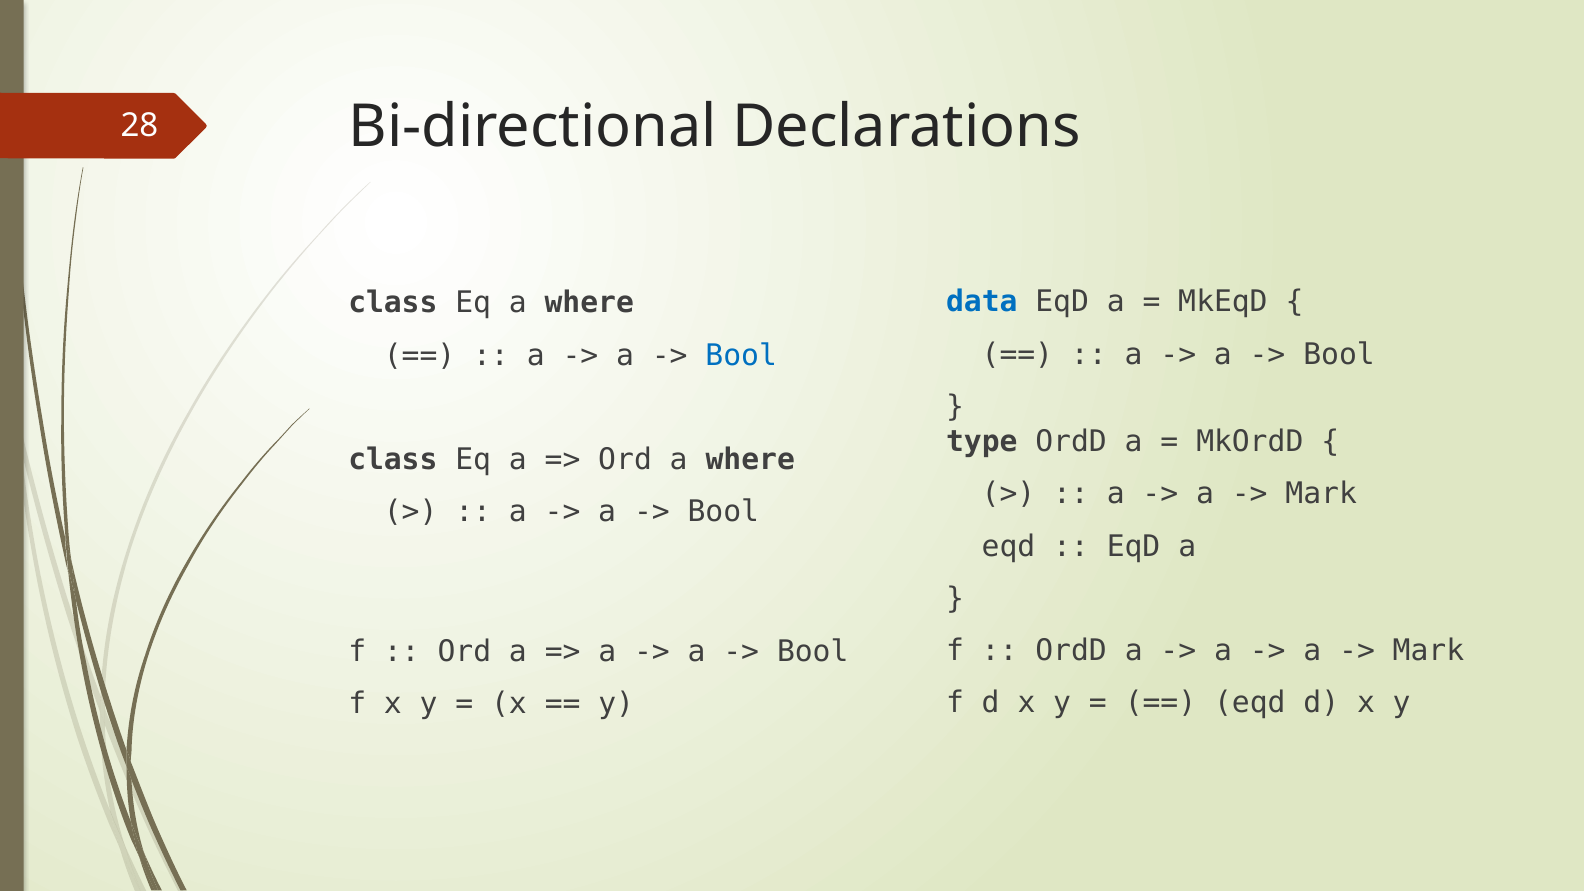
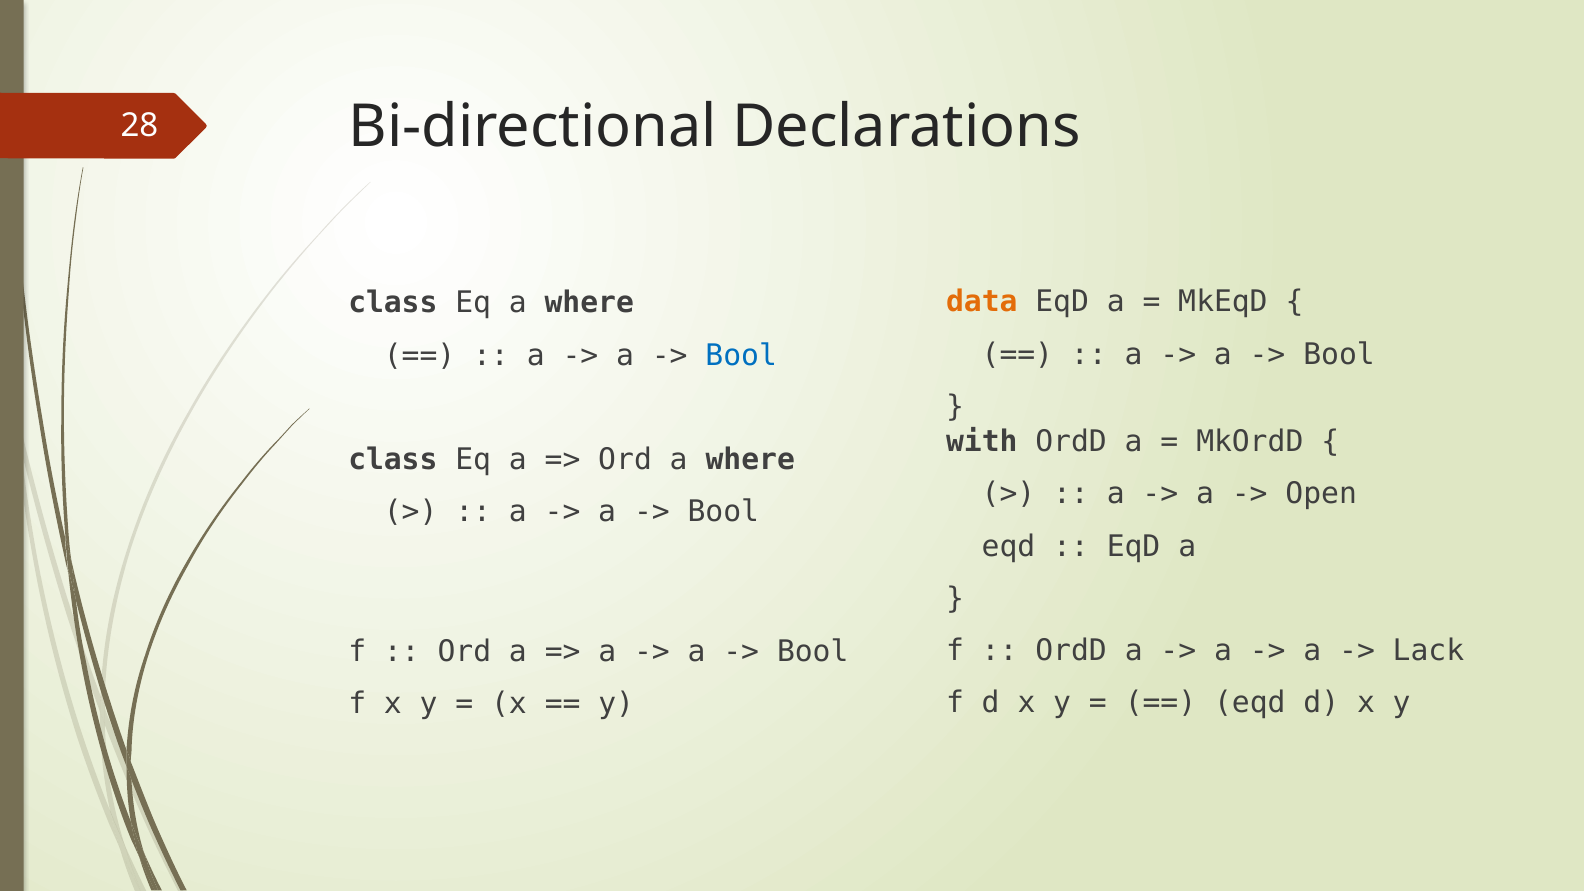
data colour: blue -> orange (982, 302)
type: type -> with (982, 442)
Mark: Mark -> Open (1321, 494)
Mark: Mark -> Lack (1428, 651)
